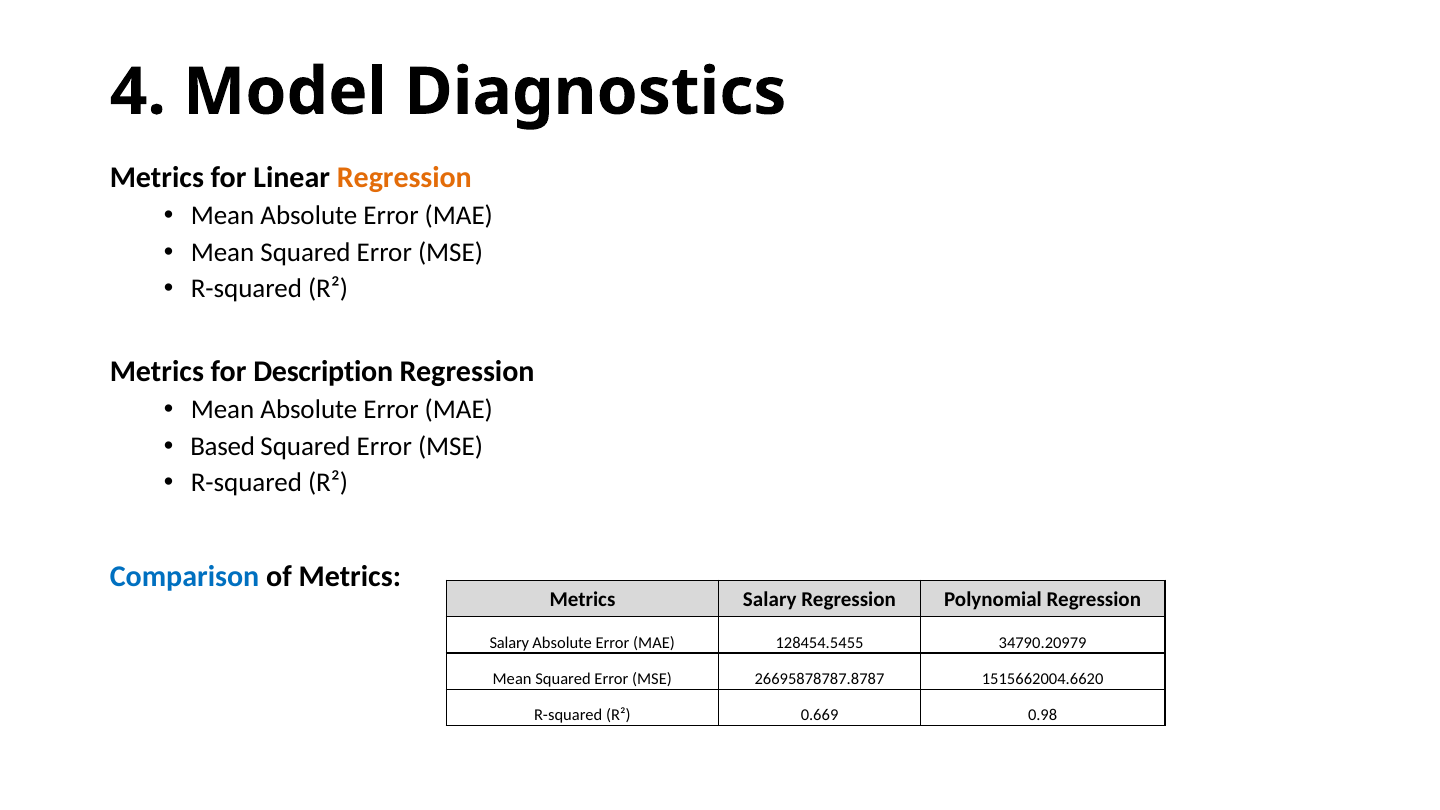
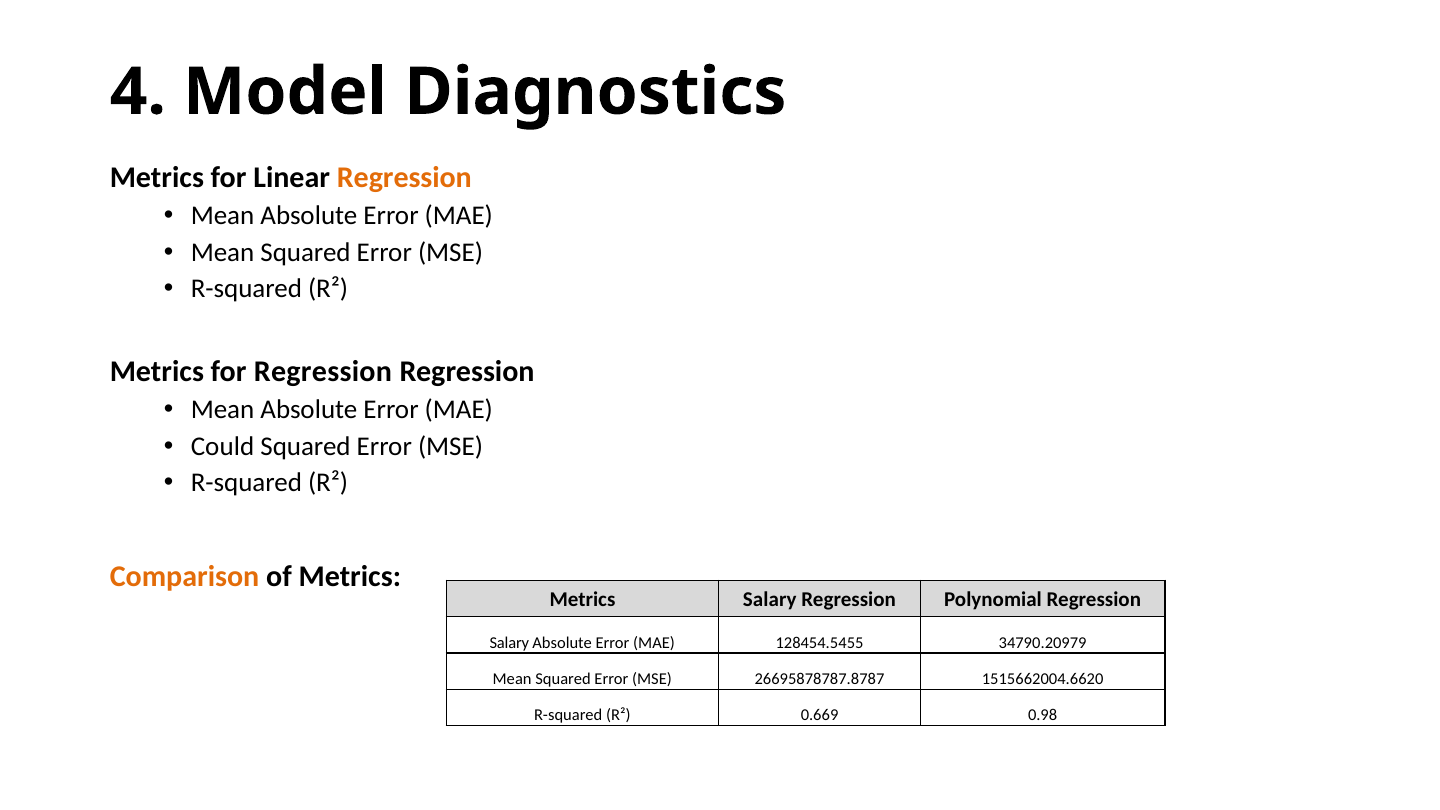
for Description: Description -> Regression (323, 371)
Based: Based -> Could (222, 446)
Comparison colour: blue -> orange (185, 576)
